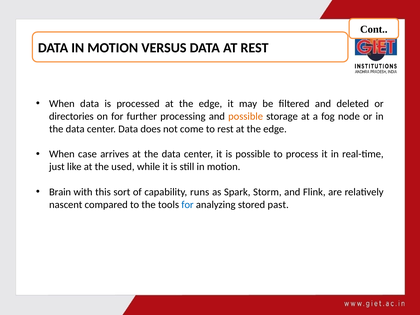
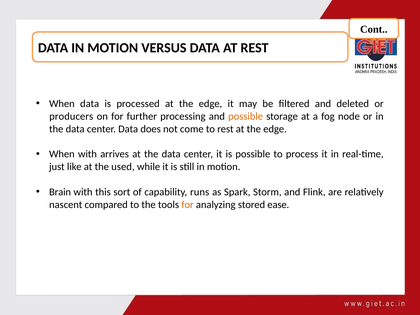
directories: directories -> producers (71, 116)
When case: case -> with (87, 154)
for colour: blue -> orange (188, 205)
past: past -> ease (278, 205)
